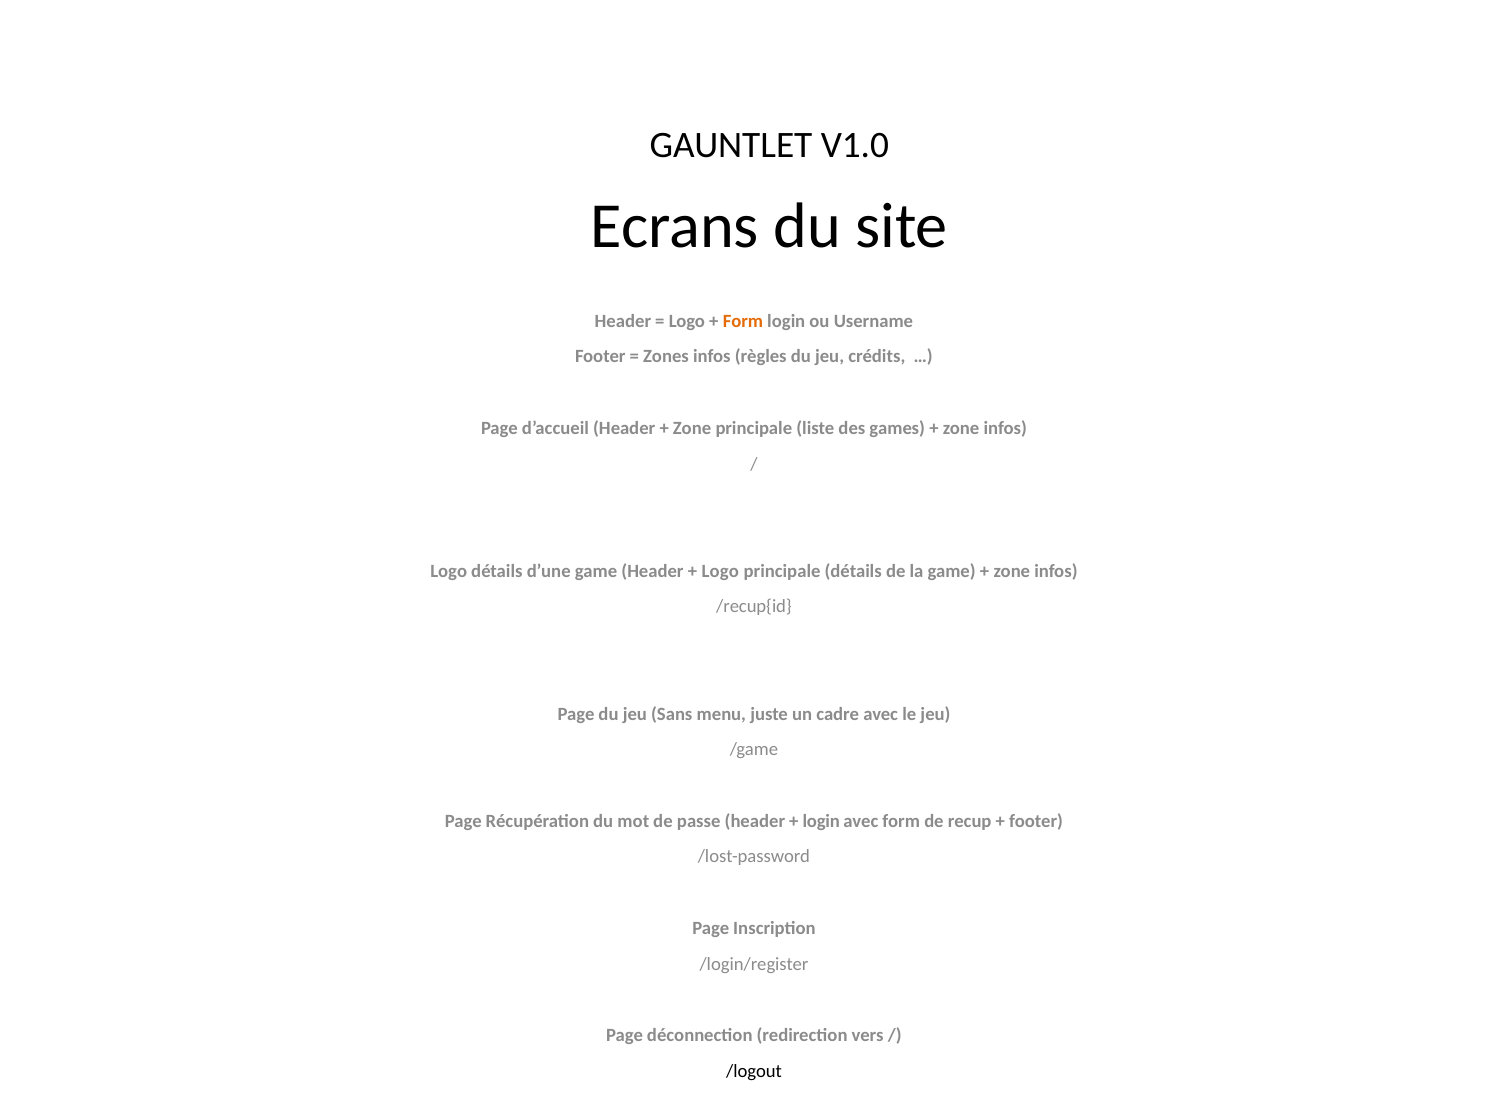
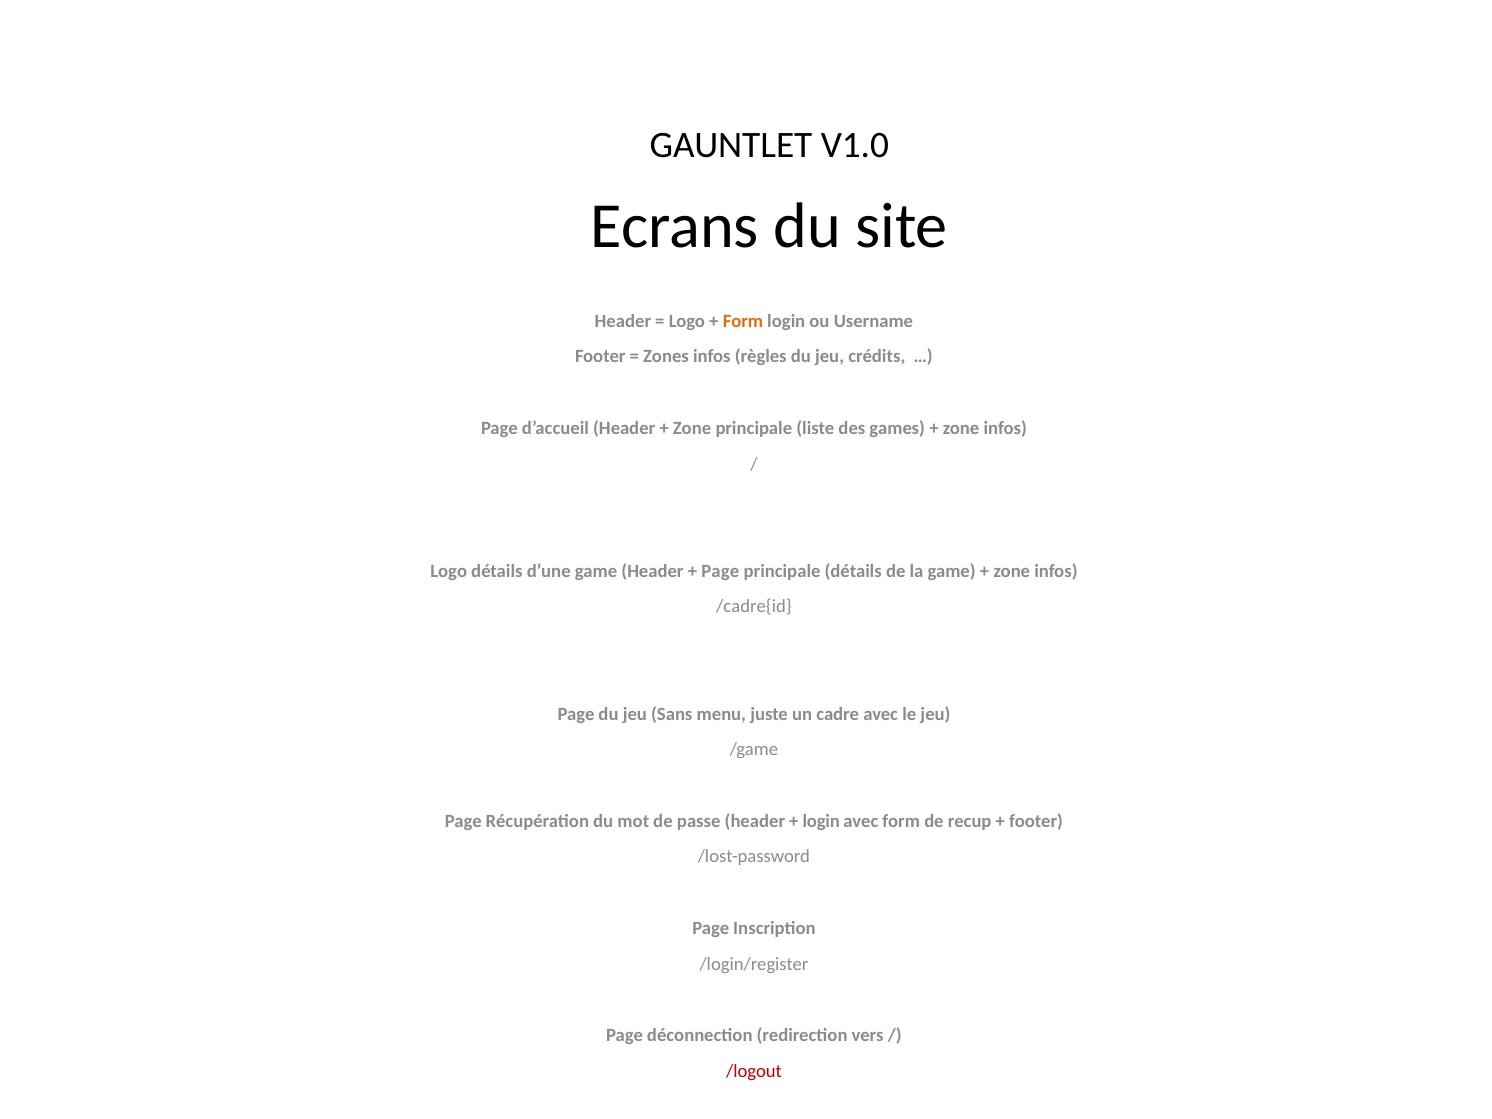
Logo: Logo -> Page (720, 571)
/recup{id: /recup{id -> /cadre{id (754, 607)
/logout colour: black -> red (754, 1071)
